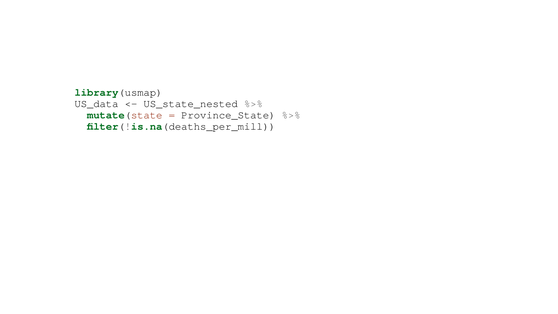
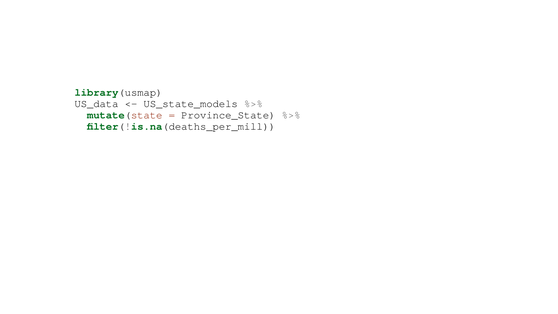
US_state_nested: US_state_nested -> US_state_models (191, 104)
